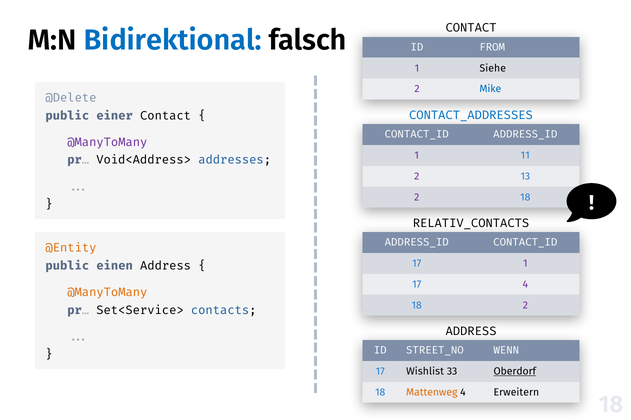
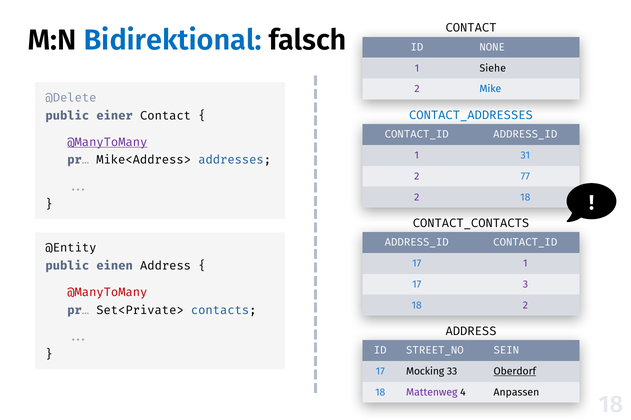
FROM: FROM -> NONE (492, 47)
@ManyToMany underline: none -> present (107, 143)
11: 11 -> 31 (525, 156)
Void<Address>: Void<Address> -> Mike<Address> (144, 160)
13: 13 -> 77 (525, 177)
RELATIV_CONTACTS: RELATIV_CONTACTS -> CONTACT_CONTACTS (471, 223)
@Entity colour: orange -> black (71, 248)
17 4: 4 -> 3 (525, 285)
@ManyToMany colour: orange -> red (107, 293)
Set<Service>: Set<Service> -> Set<Private> (140, 311)
WENN: WENN -> SEIN (506, 351)
Wishlist: Wishlist -> Mocking (425, 372)
Mattenweg colour: orange -> purple (432, 393)
Erweitern: Erweitern -> Anpassen (516, 393)
